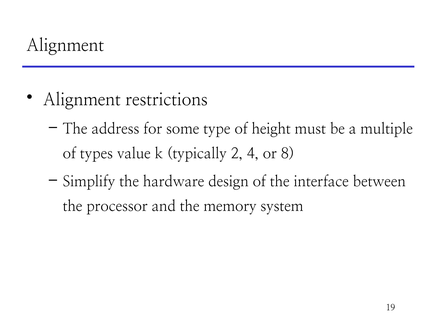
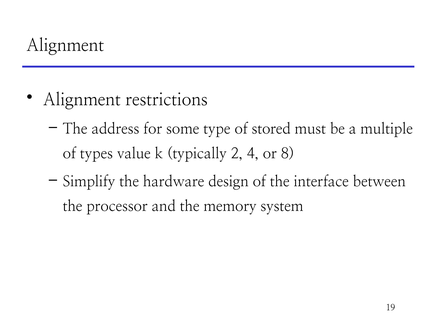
height: height -> stored (271, 129)
